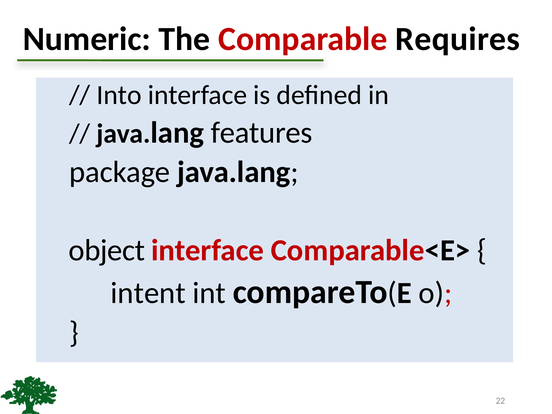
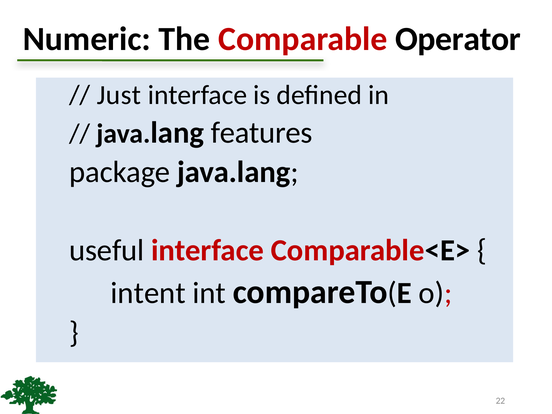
Requires: Requires -> Operator (458, 39)
Into: Into -> Just (119, 95)
object: object -> useful (107, 250)
